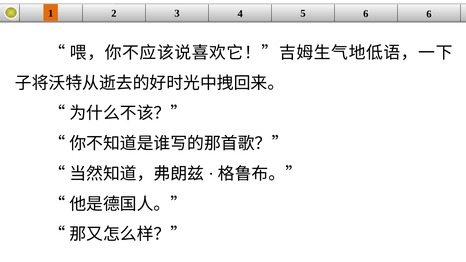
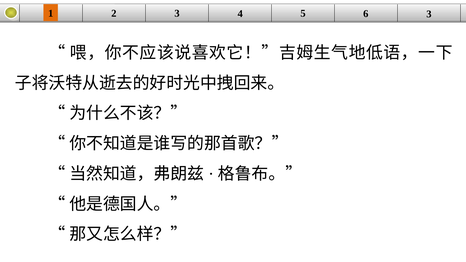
6 6: 6 -> 3 (429, 14)
